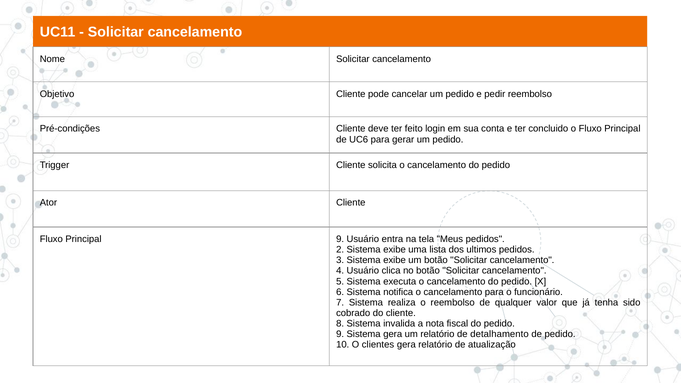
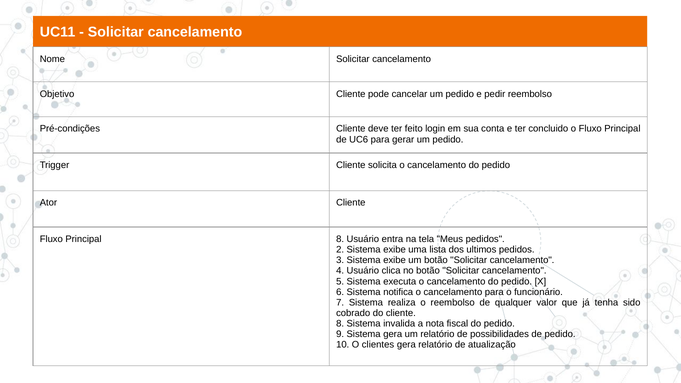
Principal 9: 9 -> 8 (340, 239)
detalhamento: detalhamento -> possibilidades (500, 334)
